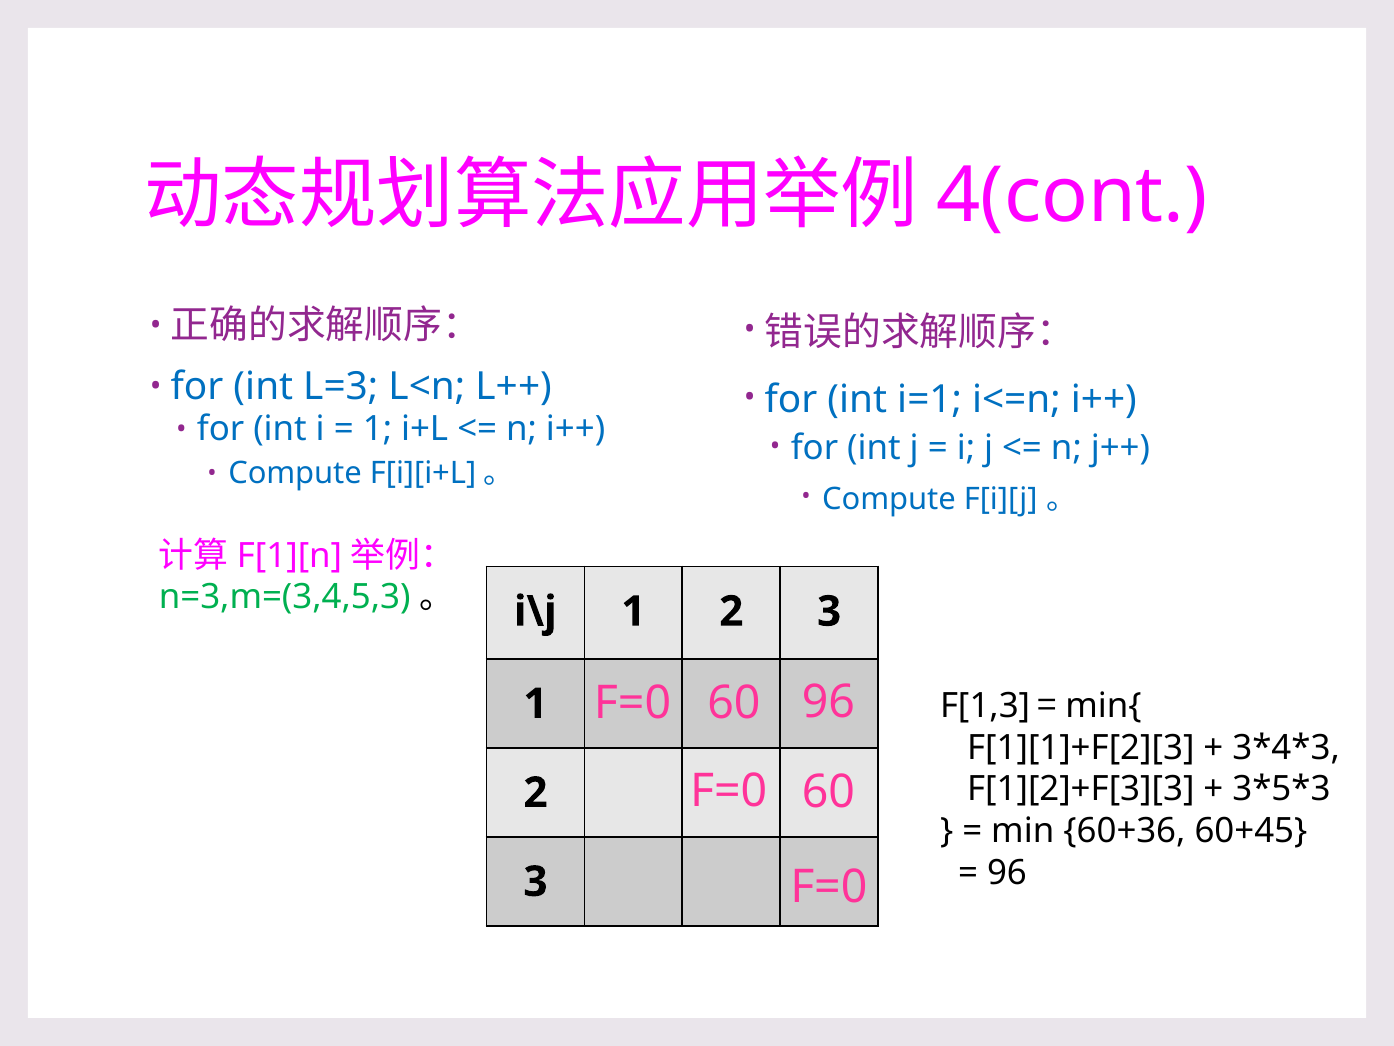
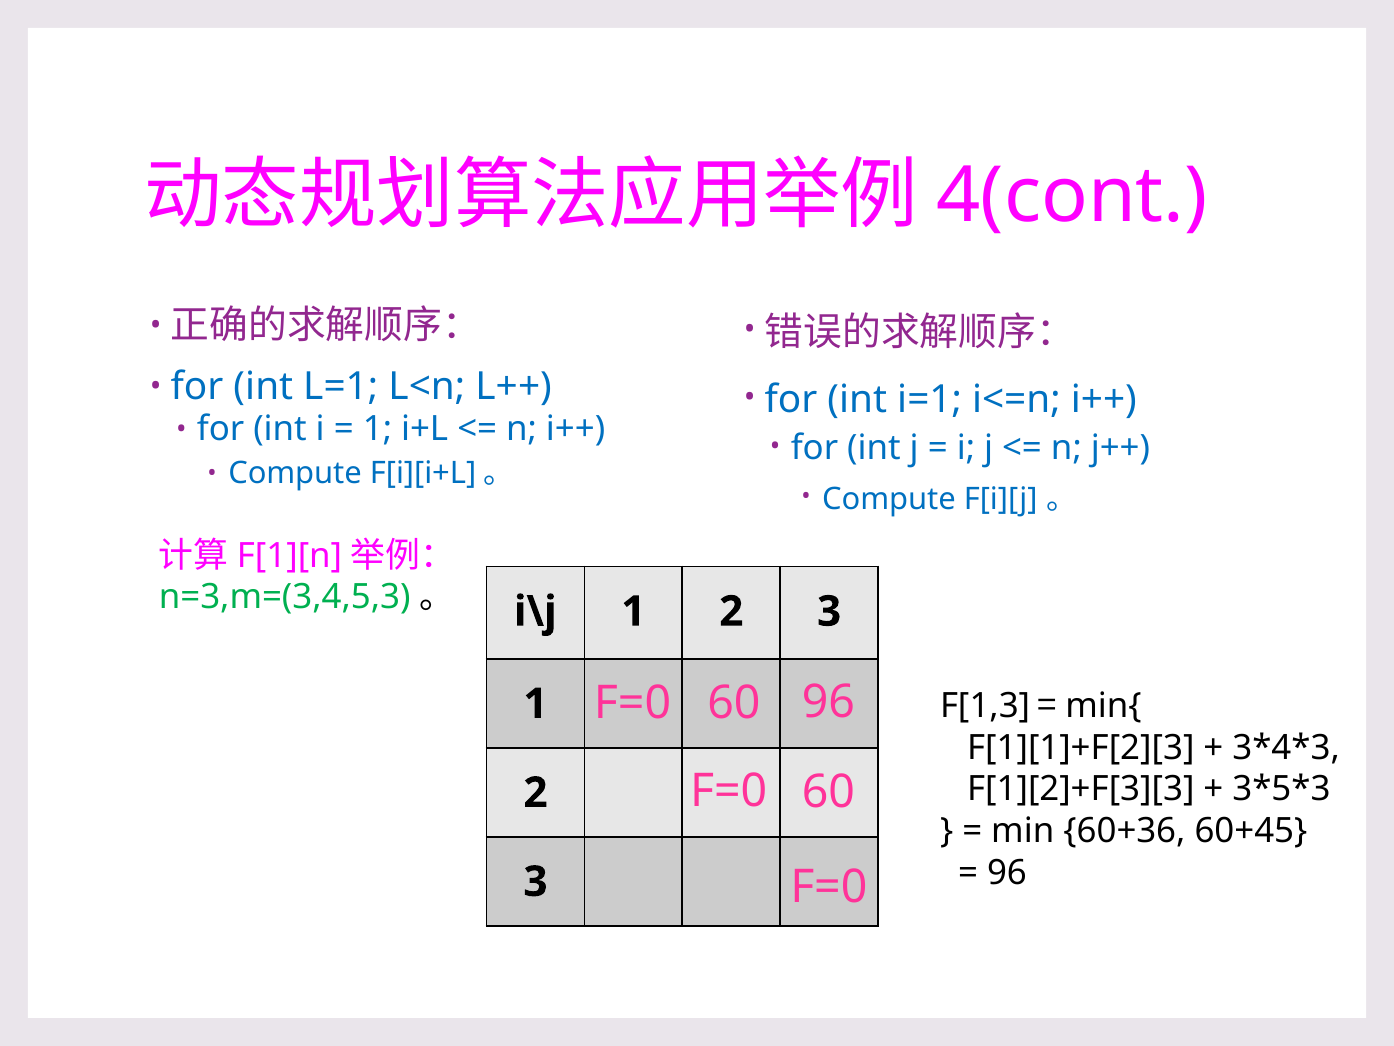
L=3: L=3 -> L=1 (341, 387)
